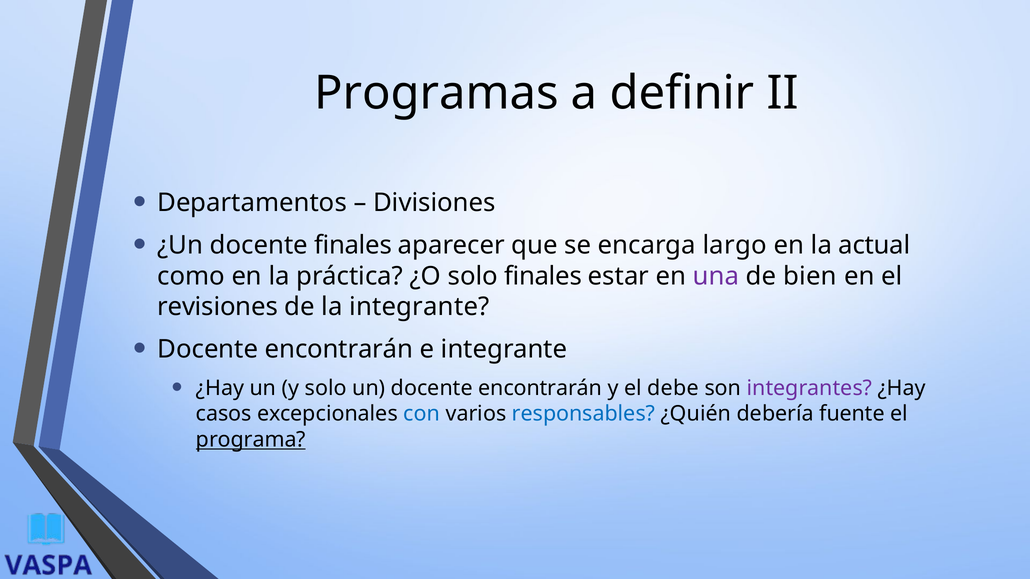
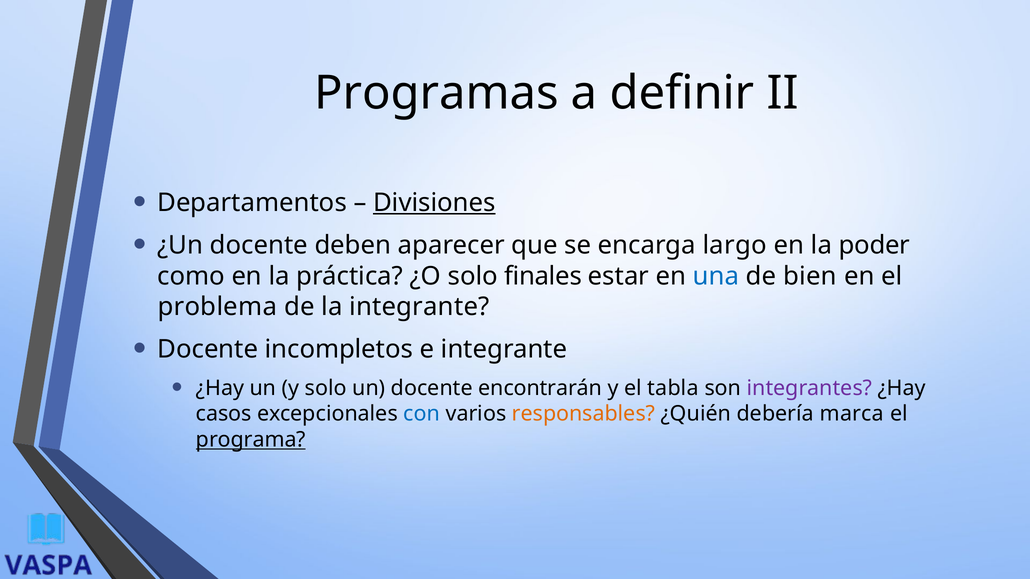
Divisiones underline: none -> present (434, 203)
docente finales: finales -> deben (353, 245)
actual: actual -> poder (874, 245)
una colour: purple -> blue (716, 276)
revisiones: revisiones -> problema (217, 307)
encontrarán: encontrarán -> incompletos (339, 350)
debe: debe -> tabla (673, 388)
responsables colour: blue -> orange (583, 414)
fuente: fuente -> marca (852, 414)
